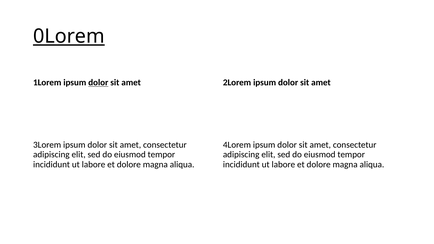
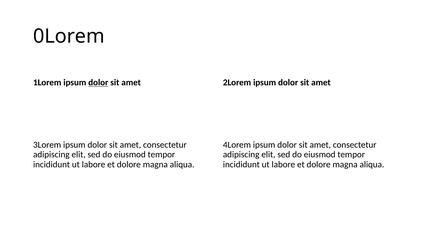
0Lorem underline: present -> none (69, 36)
